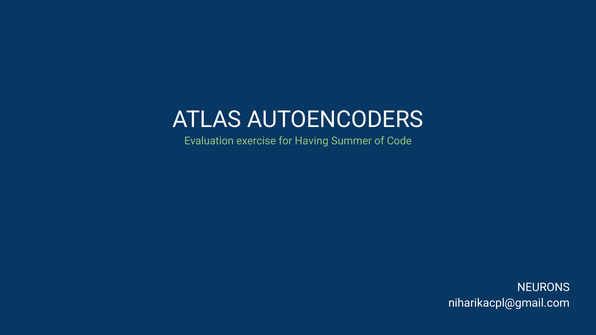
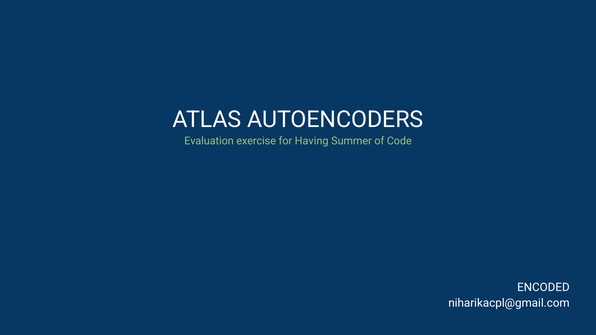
NEURONS: NEURONS -> ENCODED (543, 288)
